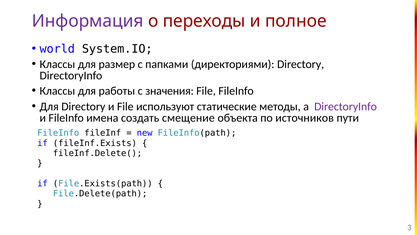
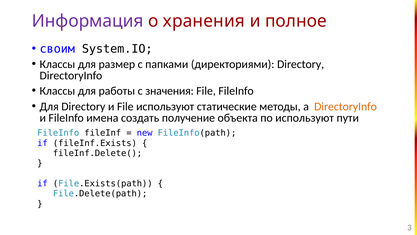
переходы: переходы -> хранения (204, 21)
world: world -> своим (57, 49)
DirectoryInfo colour: purple -> orange (346, 106)
смещение: смещение -> получение (188, 118)
по источников: источников -> используют (305, 118)
